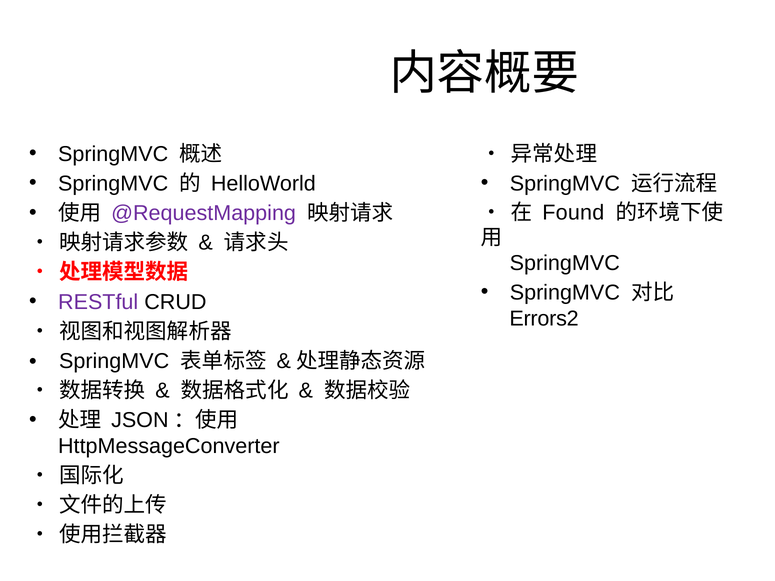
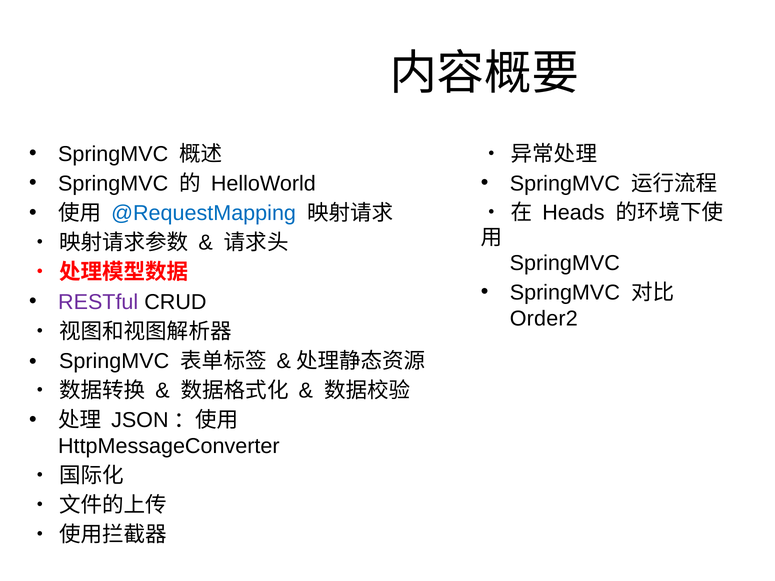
@RequestMapping colour: purple -> blue (204, 213)
Found: Found -> Heads (573, 213)
Errors2: Errors2 -> Order2 (544, 319)
